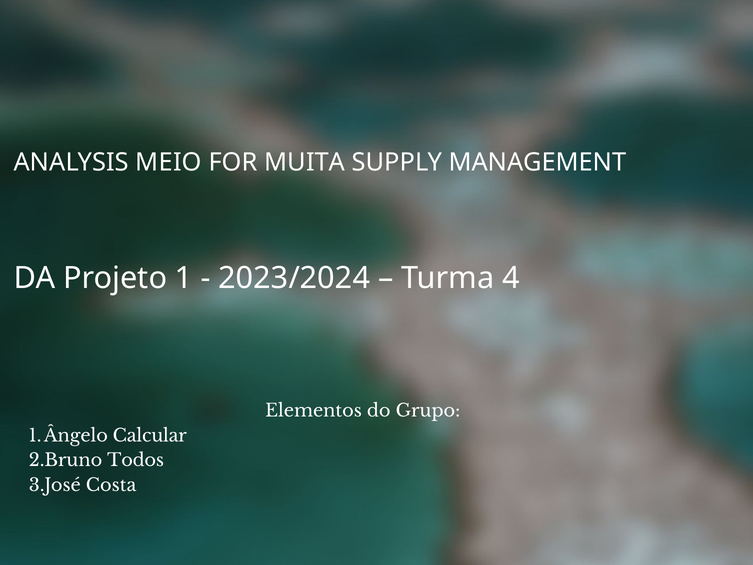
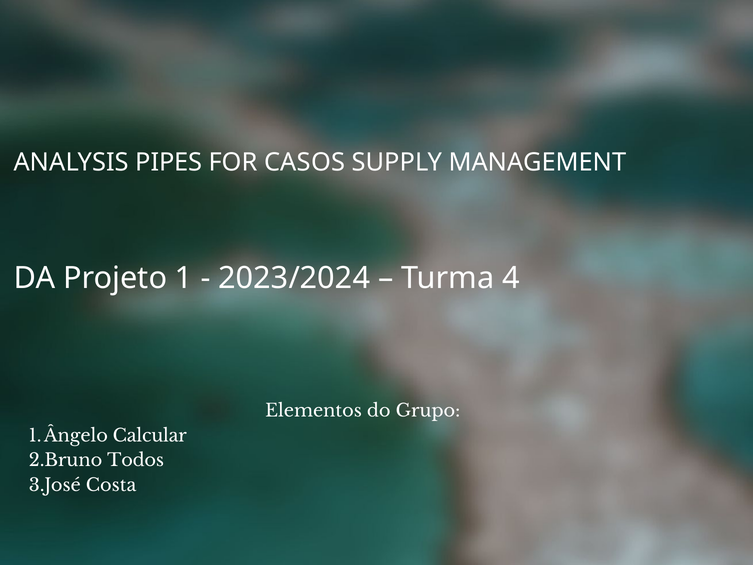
MEIO: MEIO -> PIPES (169, 162)
MUITA: MUITA -> CASOS (305, 162)
